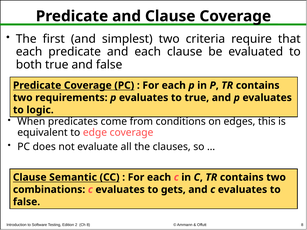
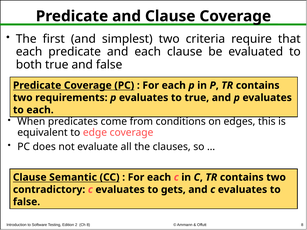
to logic: logic -> each (40, 110)
combinations: combinations -> contradictory (49, 190)
